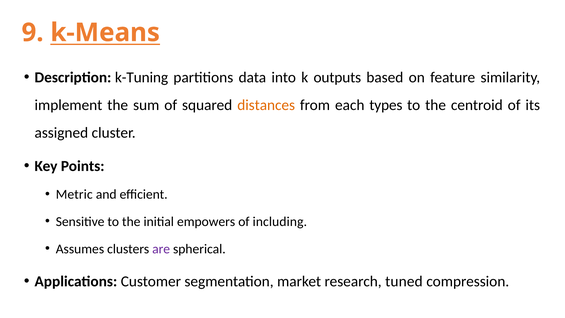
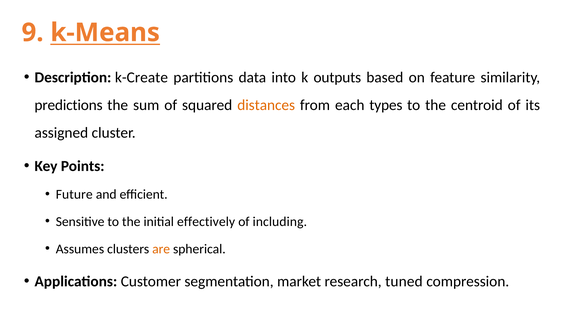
k-Tuning: k-Tuning -> k-Create (141, 78)
implement: implement -> predictions (69, 105)
Metric: Metric -> Future (74, 194)
empowers: empowers -> effectively (206, 222)
are colour: purple -> orange (161, 249)
